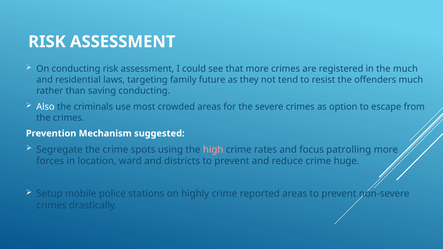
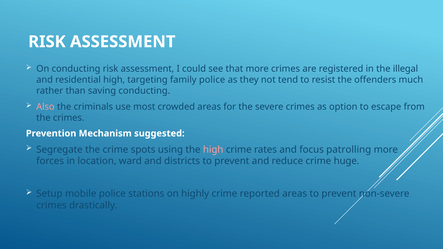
the much: much -> illegal (406, 69)
residential laws: laws -> high (114, 80)
family future: future -> police (212, 80)
Also colour: white -> pink (45, 107)
